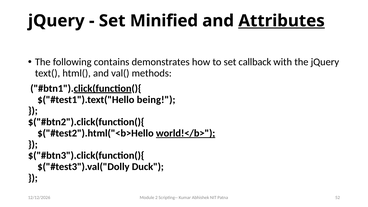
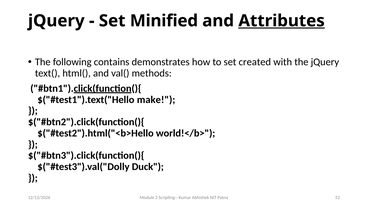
callback: callback -> created (255, 62)
being: being -> make (156, 100)
world!</b> underline: present -> none (186, 133)
